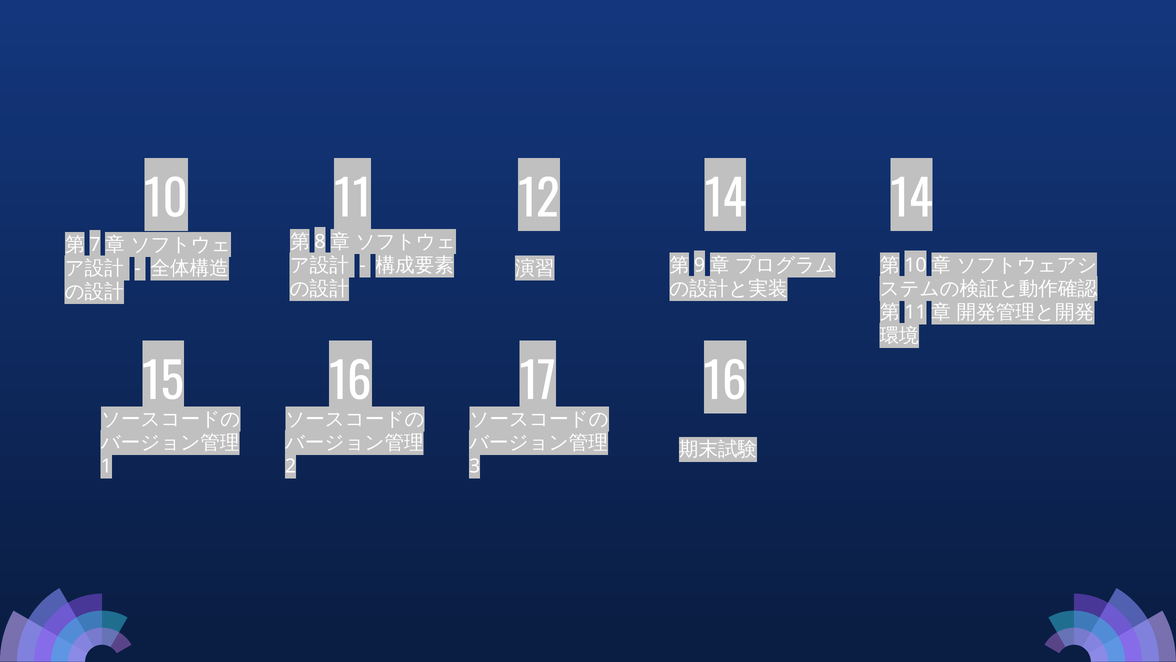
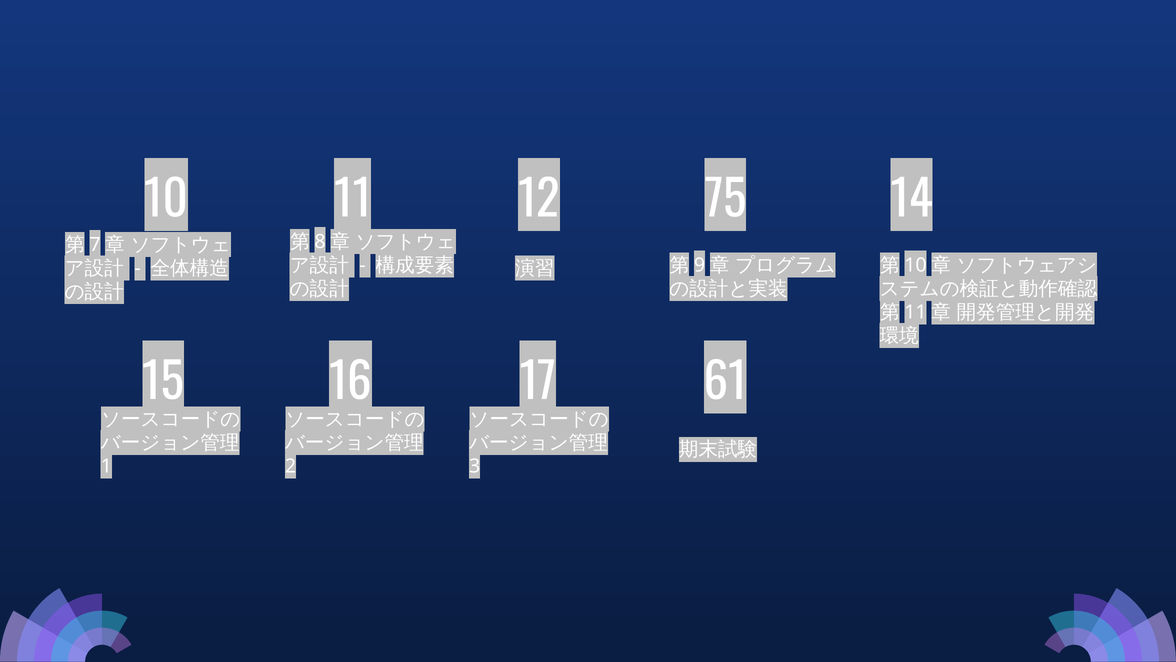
12 14: 14 -> 75 (726, 200)
16: 16 -> 61 (725, 383)
